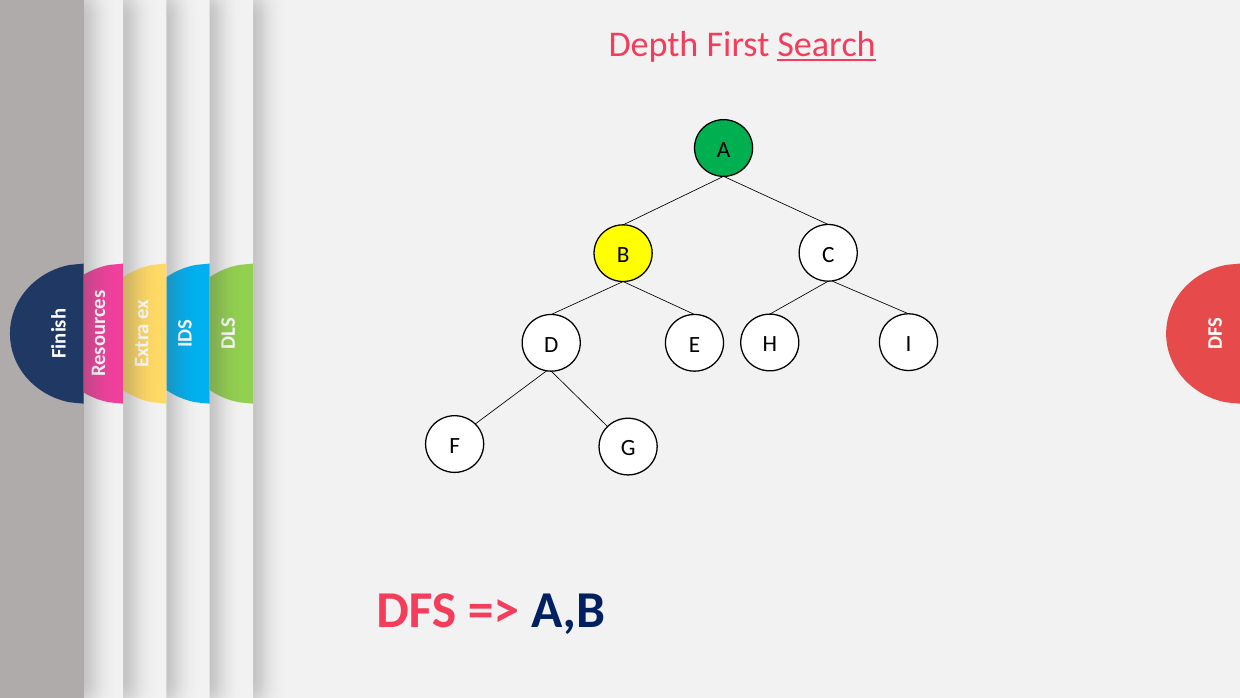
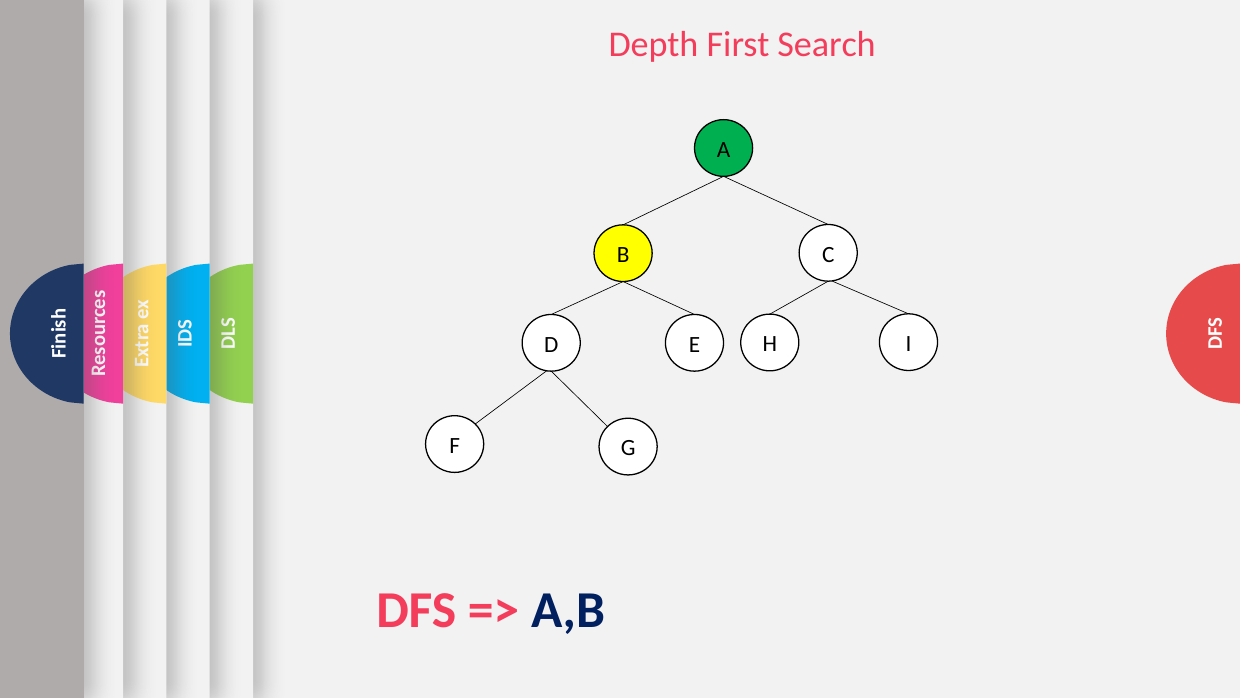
Search underline: present -> none (827, 44)
